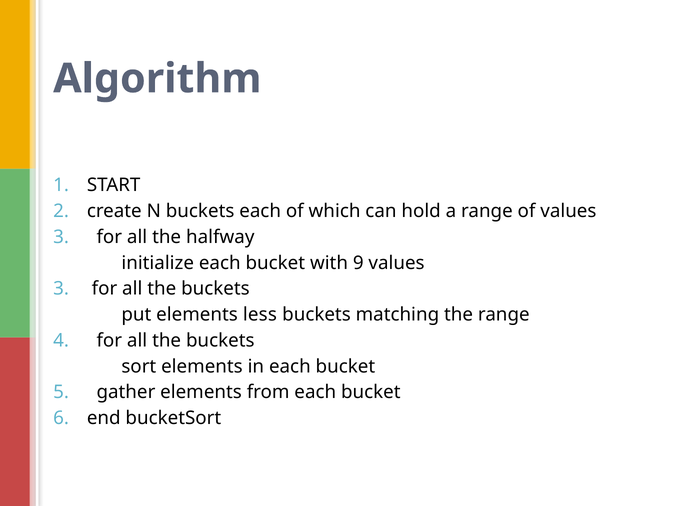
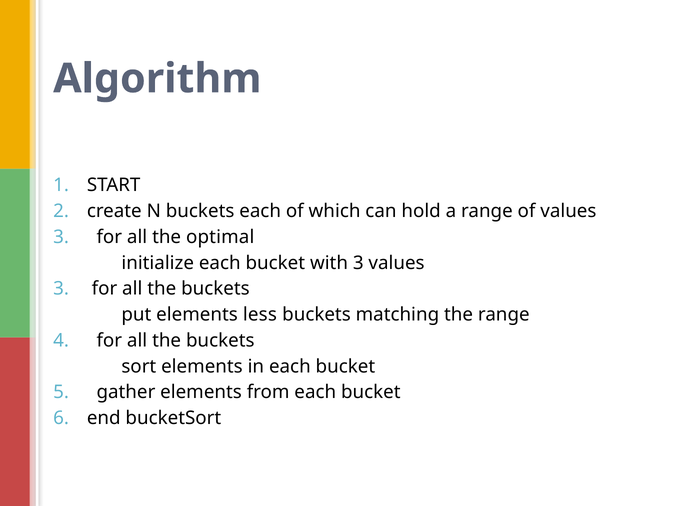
halfway: halfway -> optimal (220, 237)
with 9: 9 -> 3 (358, 263)
